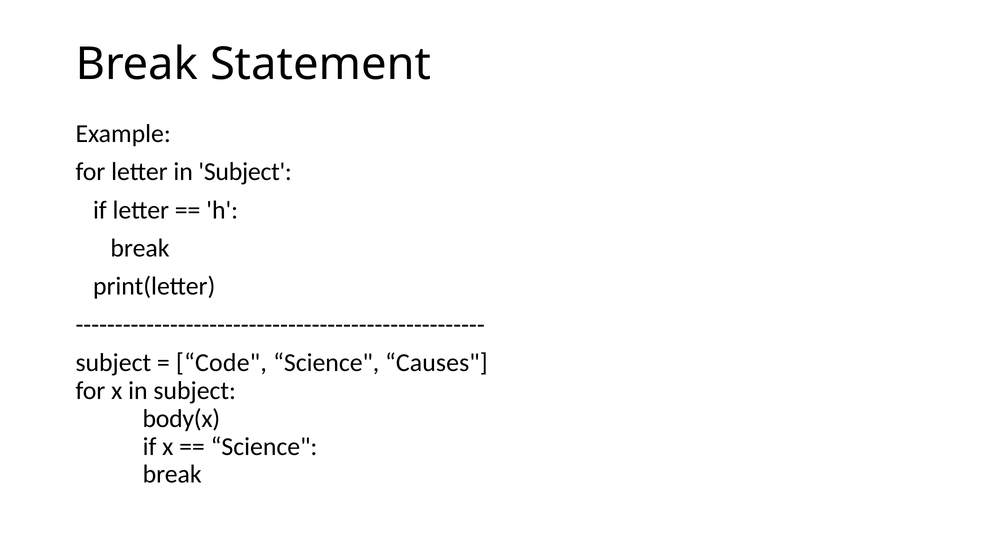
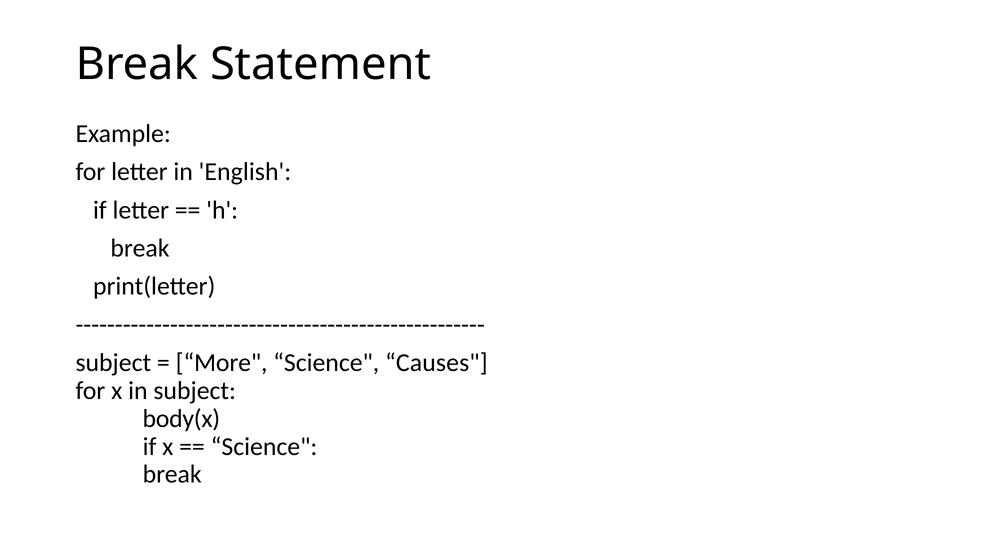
letter in Subject: Subject -> English (245, 172)
Code: Code -> More (222, 363)
